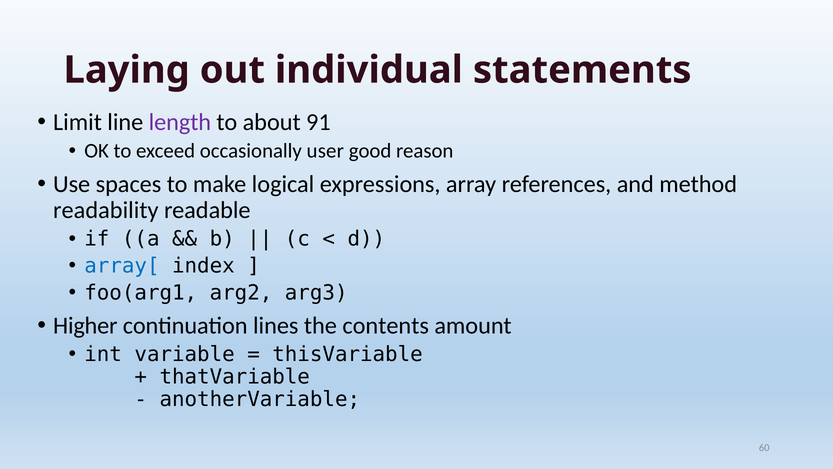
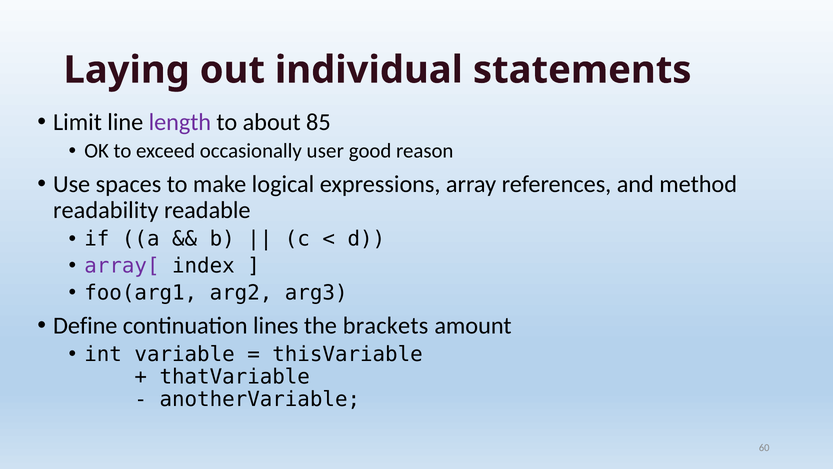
91: 91 -> 85 (318, 122)
array[ colour: blue -> purple (122, 266)
Higher: Higher -> Define (85, 325)
contents: contents -> brackets (386, 325)
